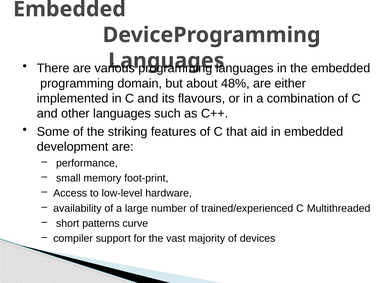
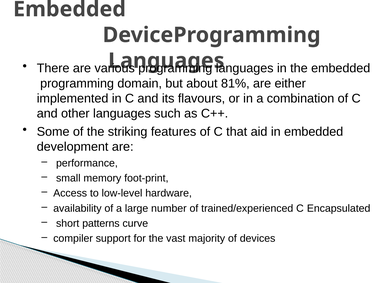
48%: 48% -> 81% (235, 83)
Multithreaded: Multithreaded -> Encapsulated (339, 208)
